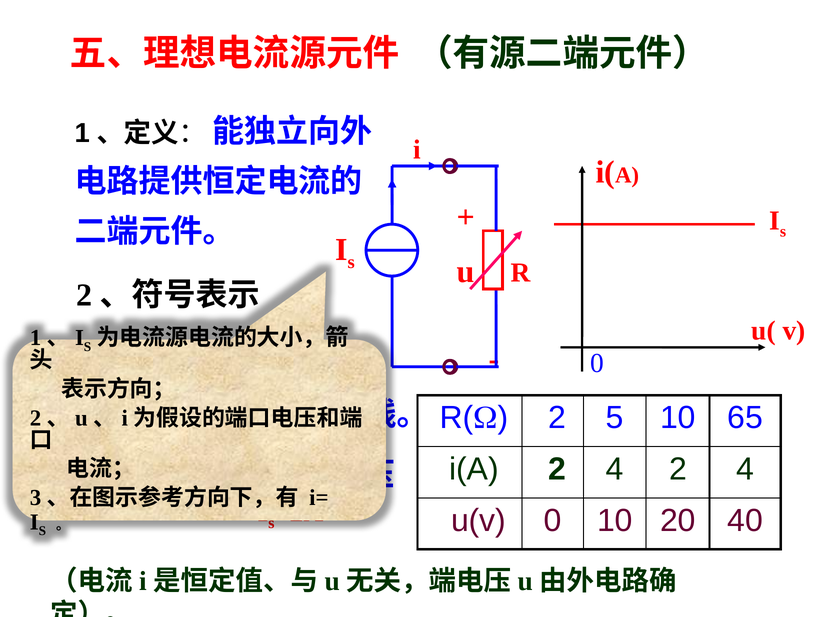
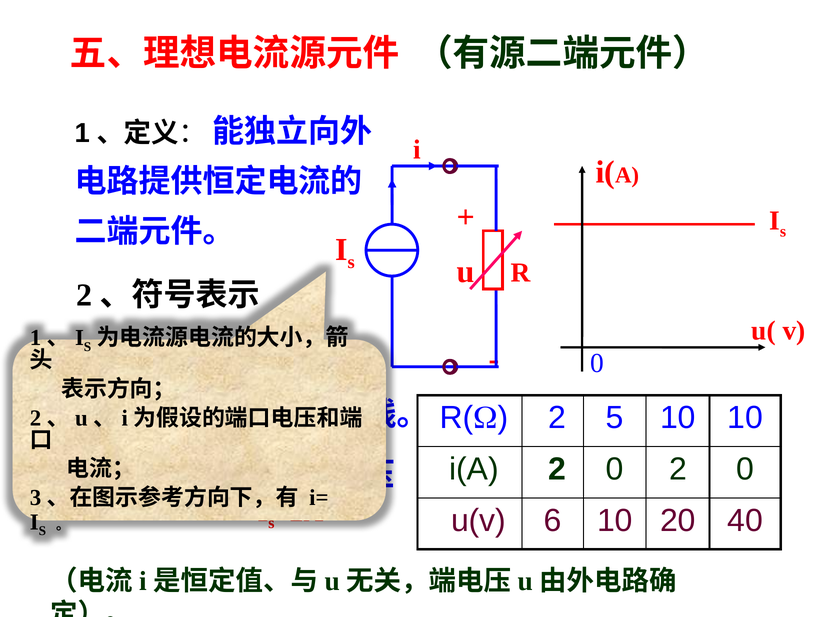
10 65: 65 -> 10 (745, 418)
i(A 2 4: 4 -> 0 (615, 469)
4: 4 -> 0 (745, 469)
u(v 0: 0 -> 6 (553, 521)
